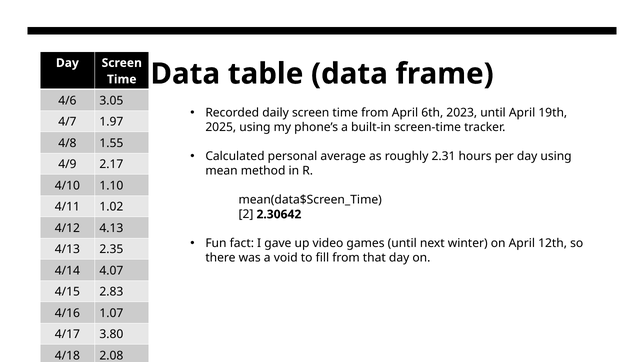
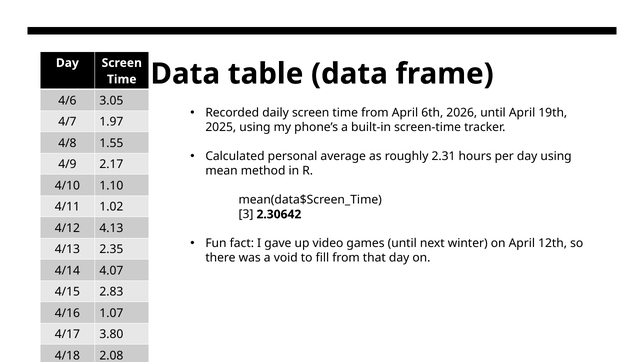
2023: 2023 -> 2026 (462, 113)
2: 2 -> 3 (246, 215)
